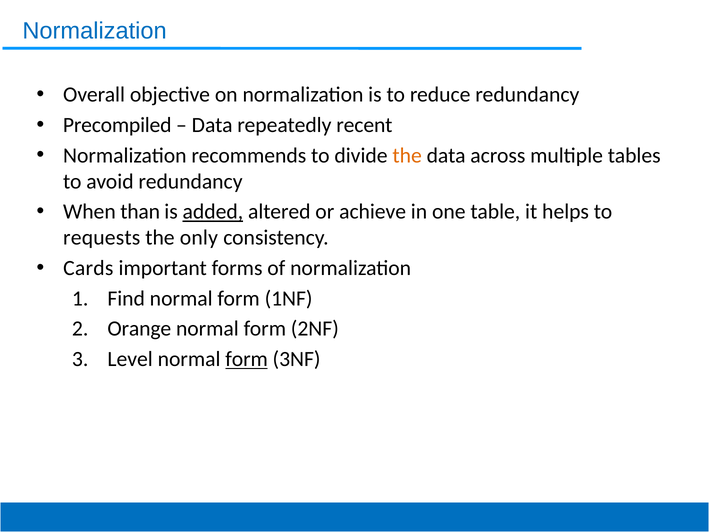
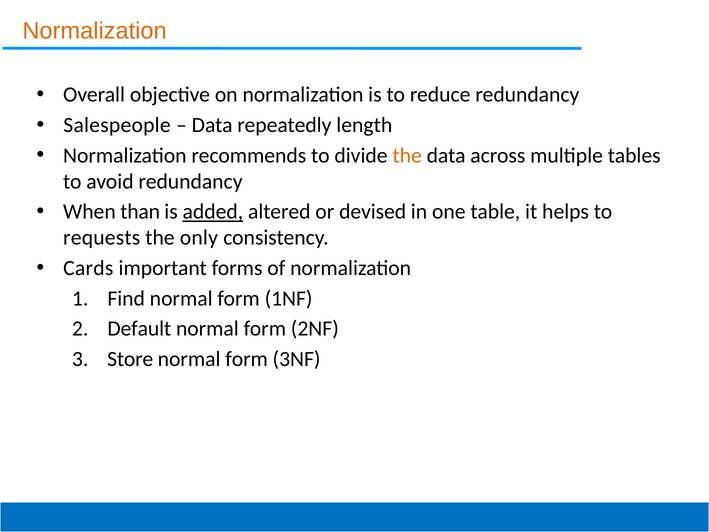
Normalization colour: blue -> orange (95, 31)
Precompiled: Precompiled -> Salespeople (117, 125)
recent: recent -> length (364, 125)
achieve: achieve -> devised (373, 212)
Orange: Orange -> Default (139, 329)
Level: Level -> Store (130, 359)
form underline: present -> none (247, 359)
